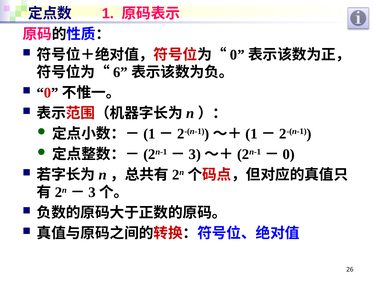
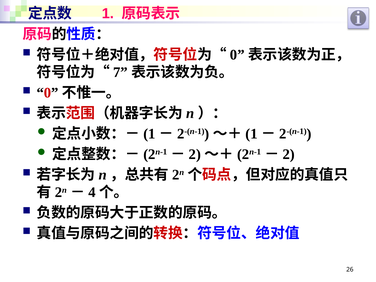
6: 6 -> 7 (120, 72)
3: 3 -> 2 (195, 154)
0: 0 -> 2 (289, 154)
3: 3 -> 4 (92, 192)
